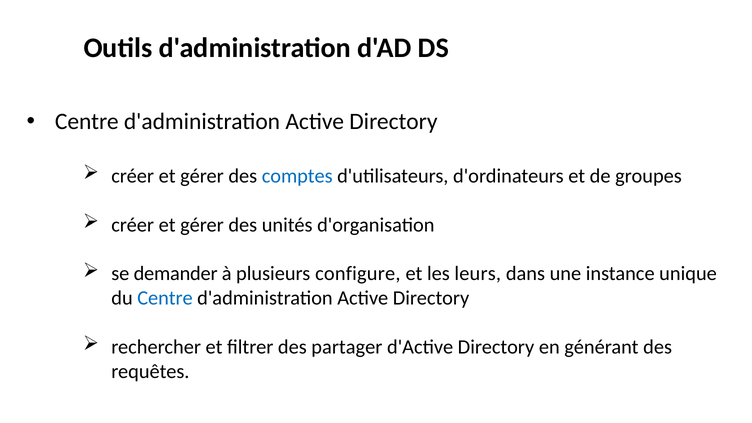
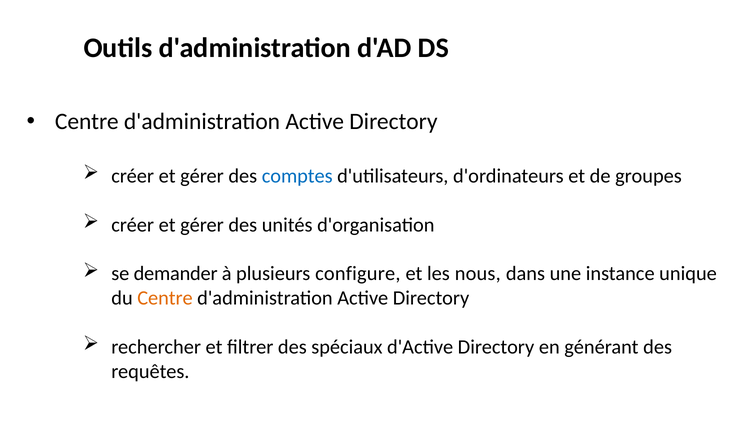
leurs: leurs -> nous (478, 274)
Centre colour: blue -> orange (165, 298)
partager: partager -> spéciaux (347, 347)
